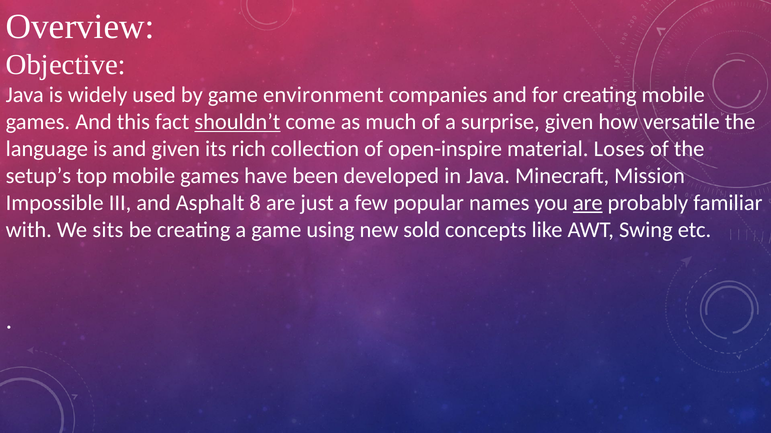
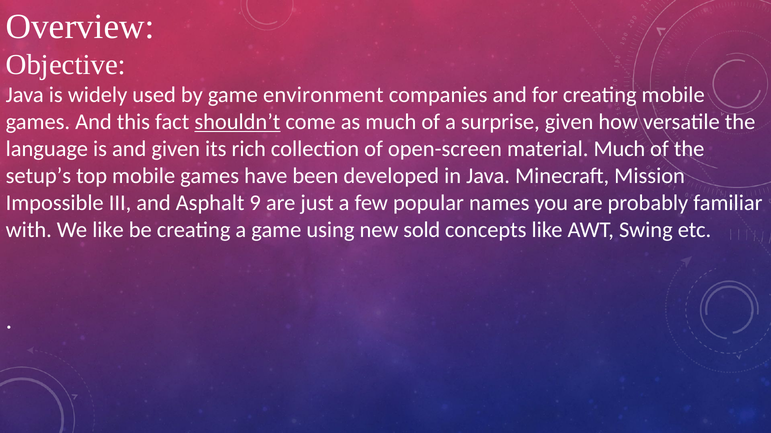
open-inspire: open-inspire -> open-screen (445, 149)
material Loses: Loses -> Much (619, 149)
8: 8 -> 9 (255, 203)
are underline: present -> none (588, 203)
We sits: sits -> like (108, 230)
